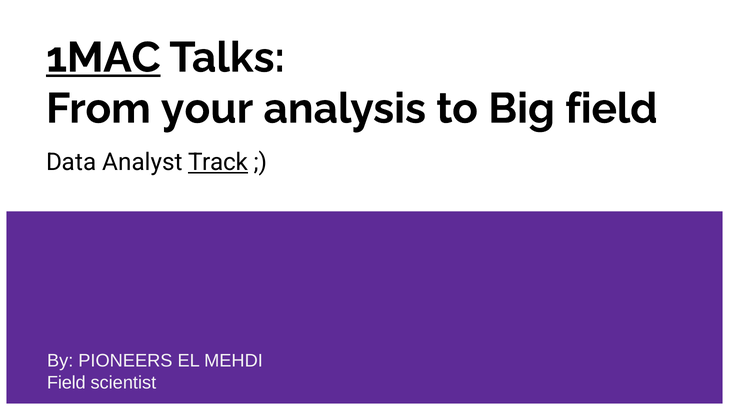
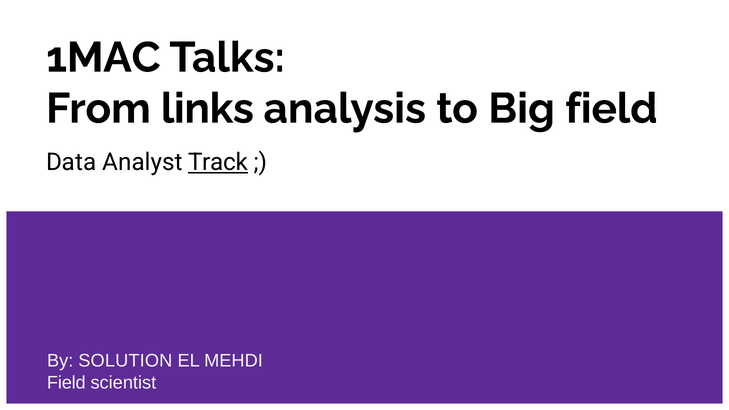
1MAC underline: present -> none (103, 58)
your: your -> links (207, 109)
PIONEERS: PIONEERS -> SOLUTION (125, 361)
